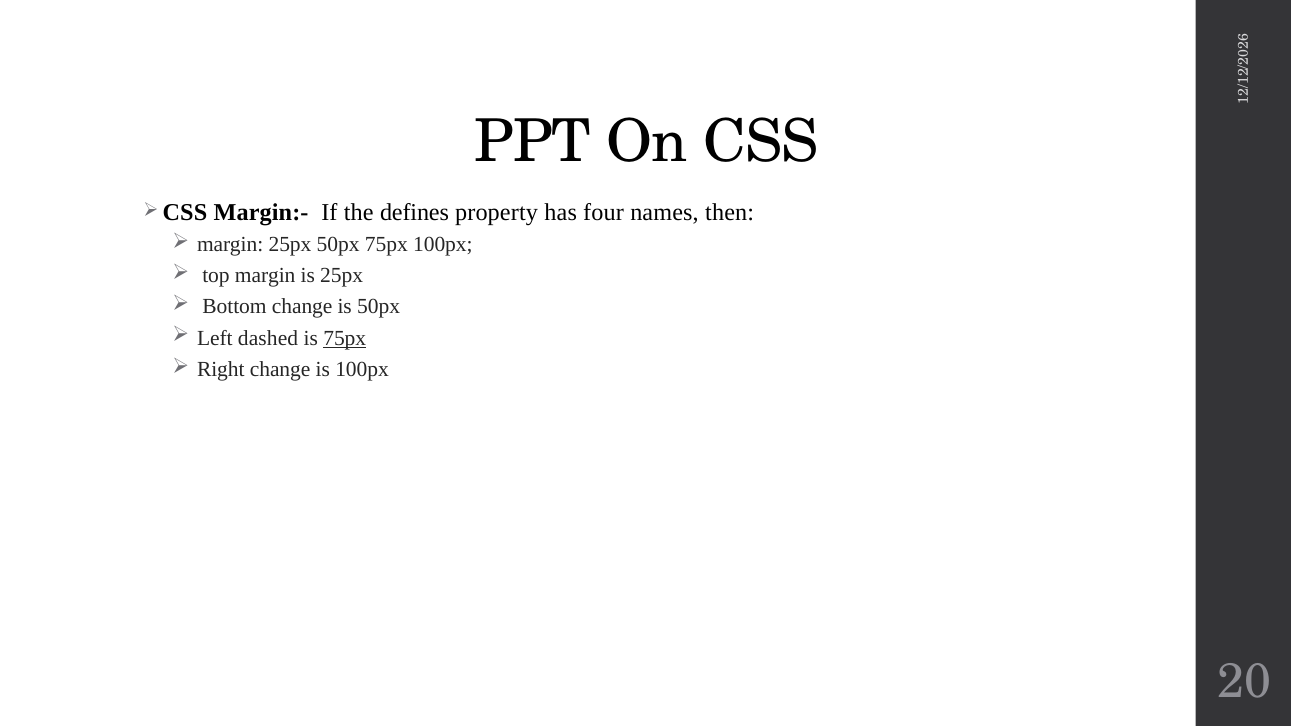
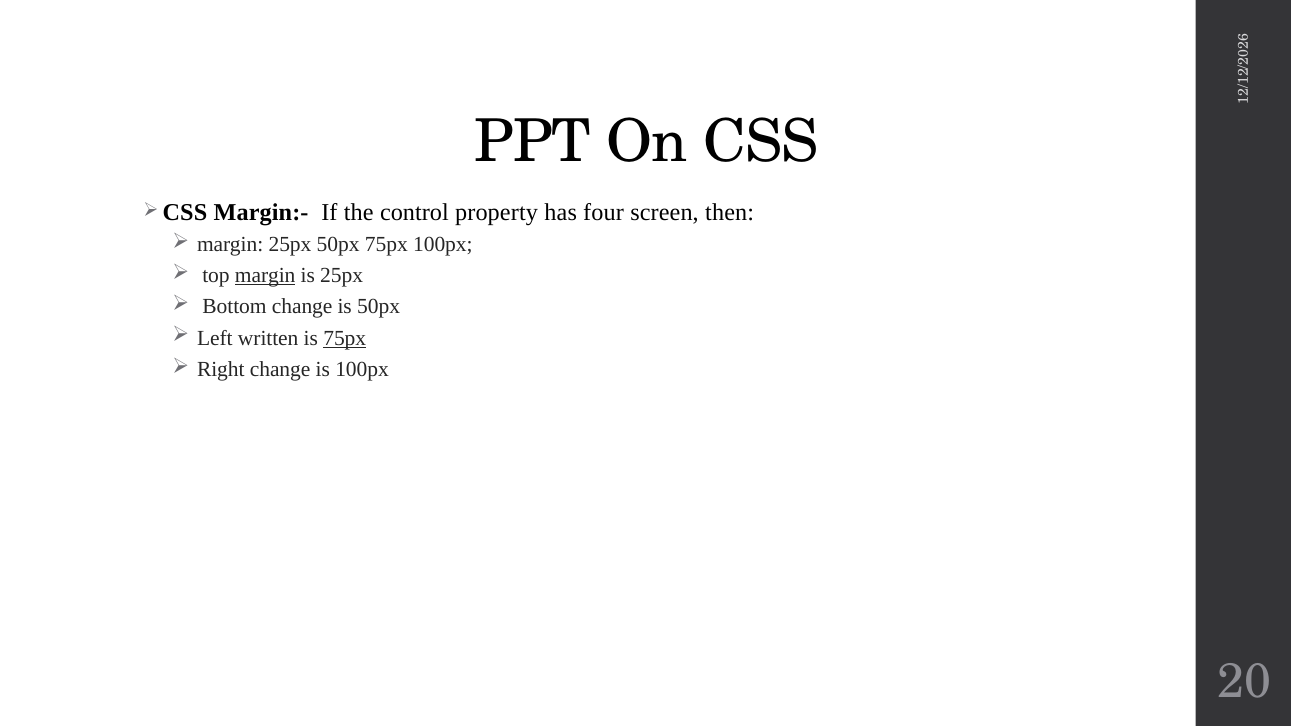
defines: defines -> control (414, 213)
names: names -> screen (665, 213)
margin underline: none -> present (265, 276)
dashed: dashed -> written (268, 338)
